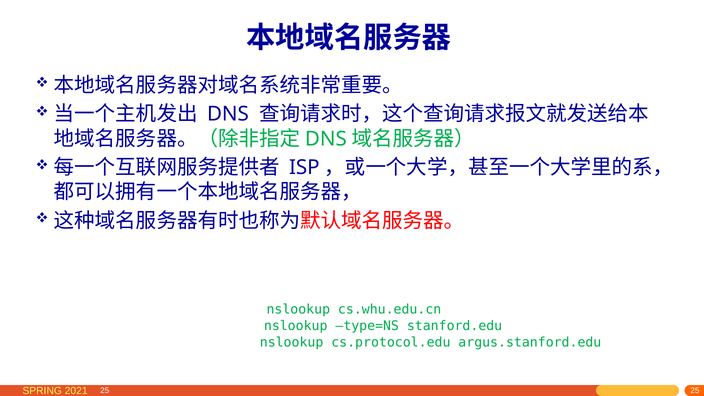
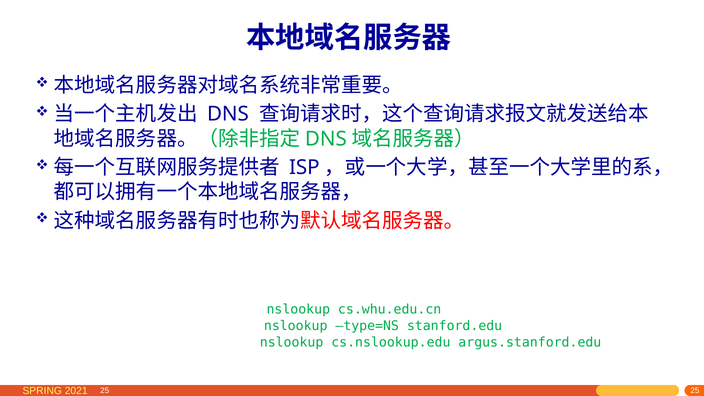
cs.protocol.edu: cs.protocol.edu -> cs.nslookup.edu (391, 342)
